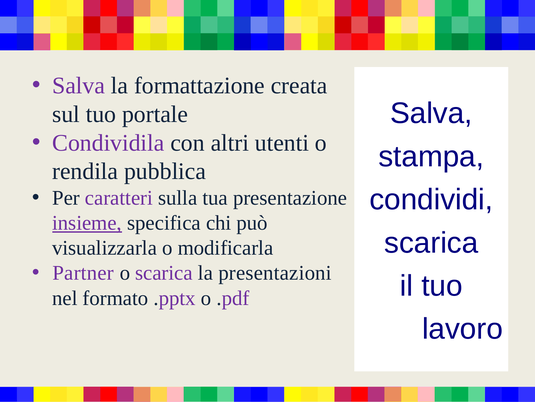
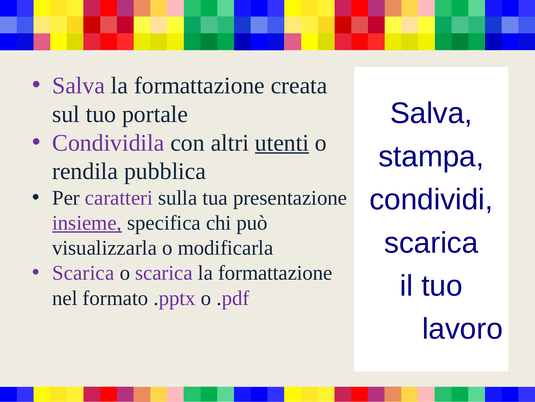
utenti underline: none -> present (282, 143)
Partner: Partner -> Scarica (83, 273)
scarica la presentazioni: presentazioni -> formattazione (275, 273)
